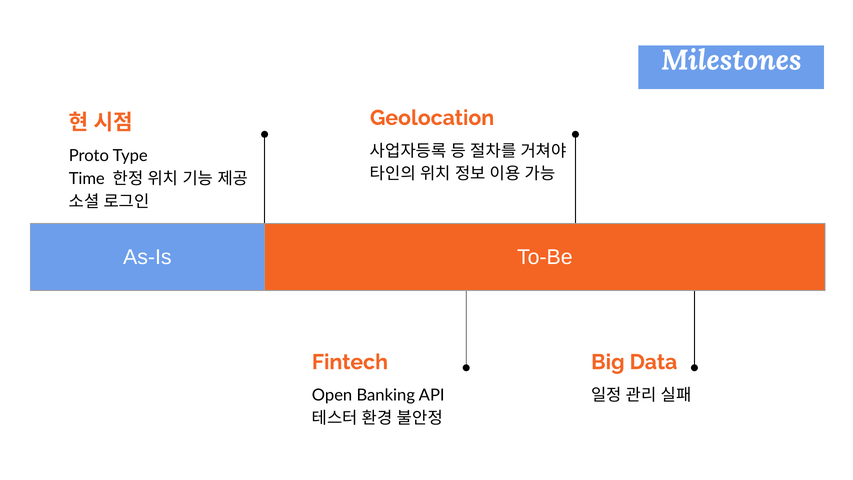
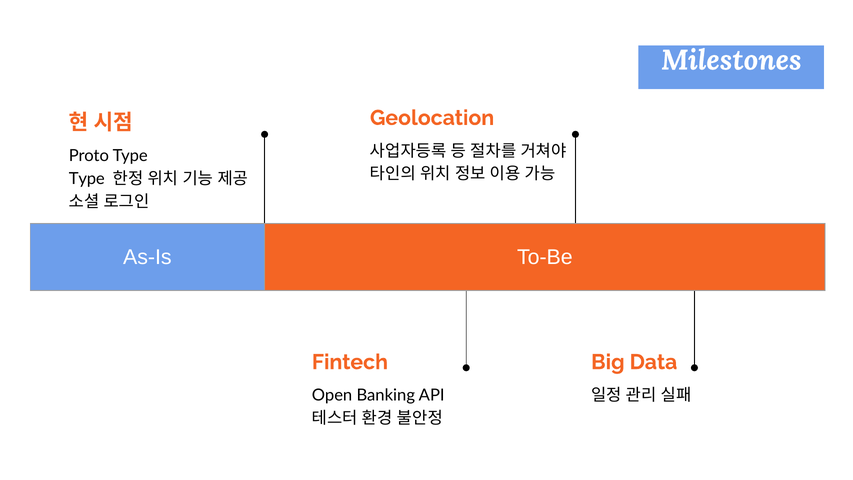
Time: Time -> Type (87, 179)
